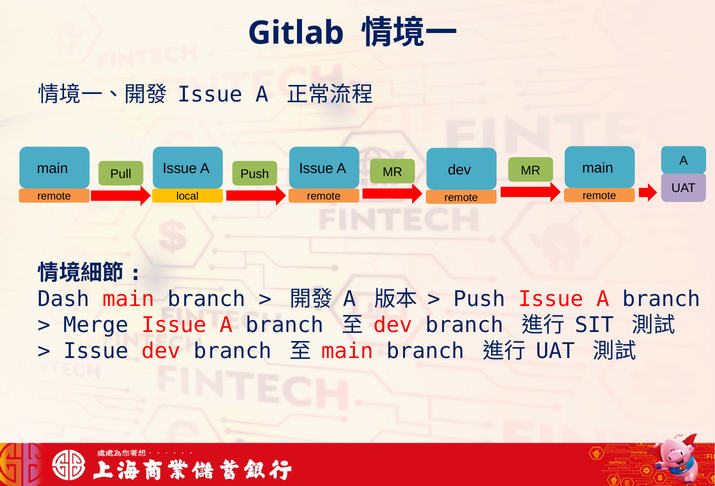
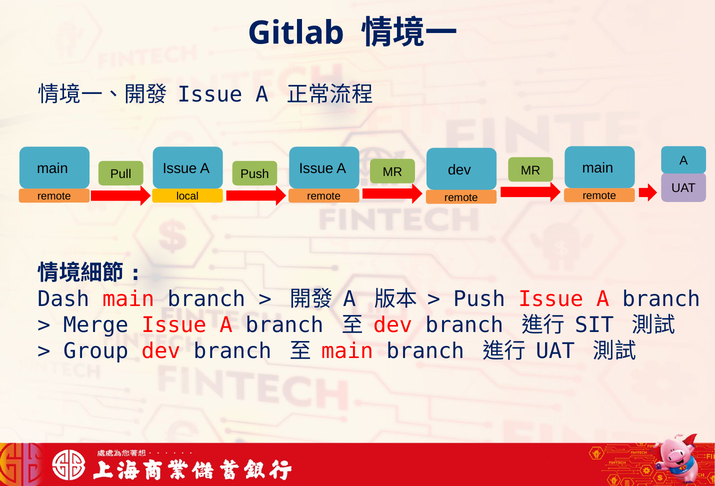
Issue: Issue -> Group (96, 351)
